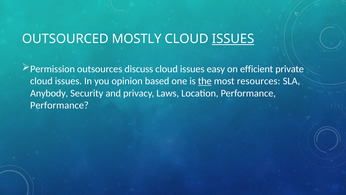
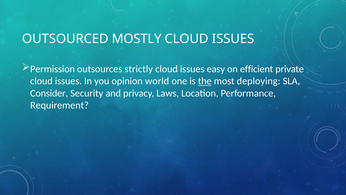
ISSUES underline: present -> none (233, 39)
discuss: discuss -> strictly (139, 69)
based: based -> world (157, 81)
resources: resources -> deploying (259, 81)
Anybody: Anybody -> Consider (49, 93)
Performance: Performance -> Requirement (59, 105)
